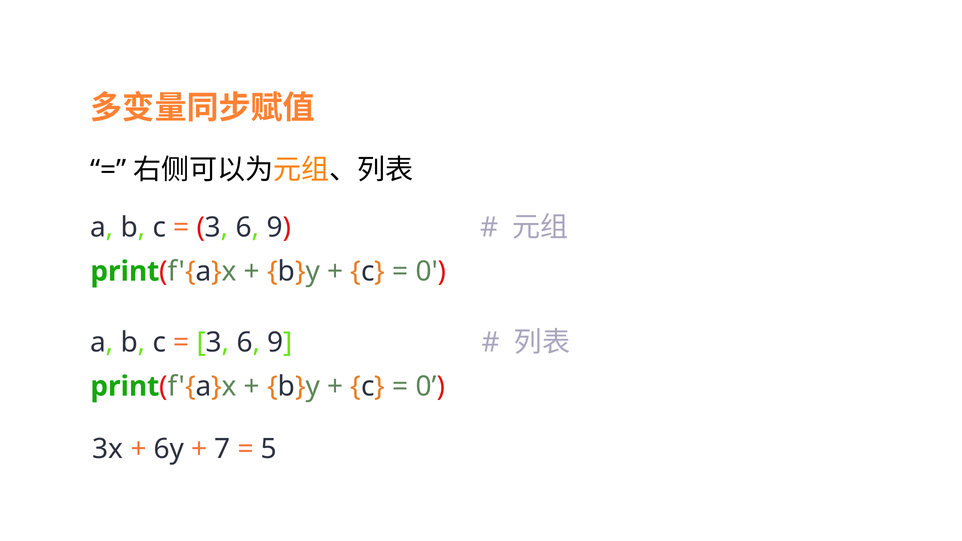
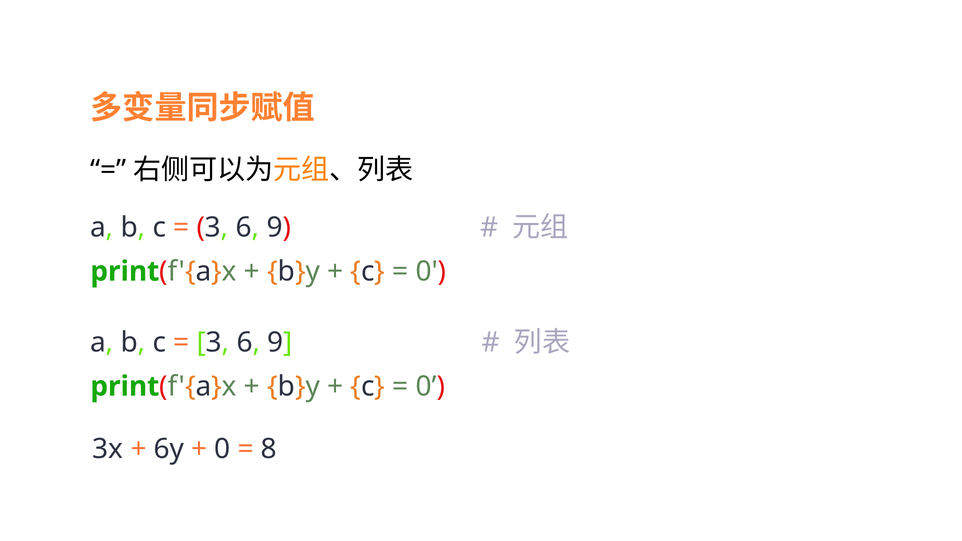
7: 7 -> 0 (222, 449)
5: 5 -> 8 (269, 449)
